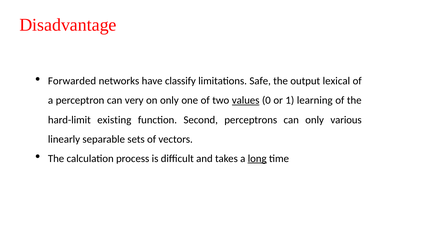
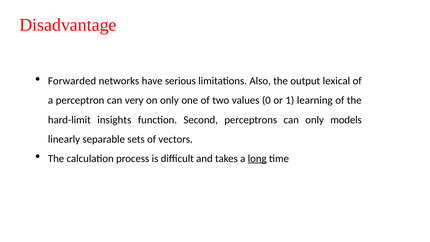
classify: classify -> serious (180, 81)
Safe: Safe -> Also (260, 81)
values underline: present -> none (246, 100)
existing: existing -> insights (114, 120)
various: various -> models (346, 120)
